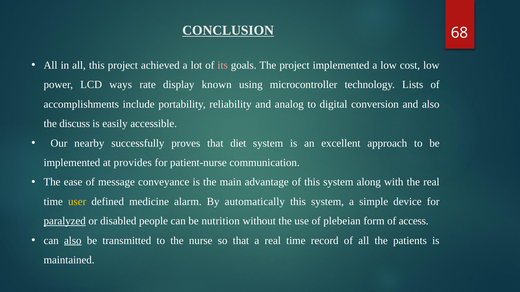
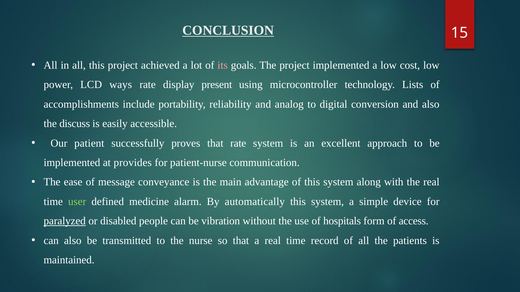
68: 68 -> 15 (459, 33)
known: known -> present (217, 85)
nearby: nearby -> patient (89, 143)
that diet: diet -> rate (238, 143)
user colour: yellow -> light green (77, 202)
nutrition: nutrition -> vibration (221, 221)
plebeian: plebeian -> hospitals (342, 221)
also underline: present -> none (73, 241)
